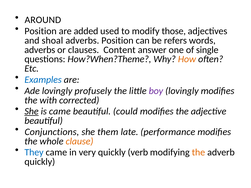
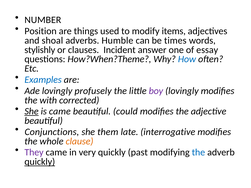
AROUND: AROUND -> NUMBER (43, 20)
added: added -> things (86, 31)
those: those -> items (174, 31)
adverbs Position: Position -> Humble (117, 40)
refers: refers -> times (175, 40)
adverbs: adverbs -> stylishly (40, 50)
Content: Content -> Incident (120, 50)
single: single -> essay (207, 50)
How colour: orange -> blue (187, 59)
performance: performance -> interrogative (168, 132)
They colour: blue -> purple (34, 153)
verb: verb -> past (138, 153)
the colour: orange -> blue (198, 153)
quickly underline: none -> present (40, 162)
